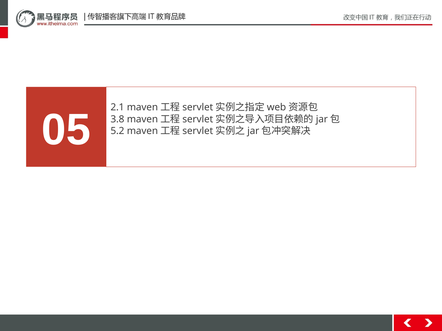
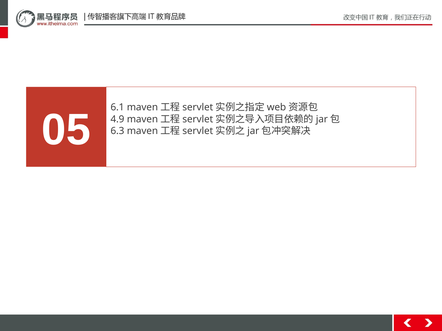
2.1: 2.1 -> 6.1 (117, 108)
3.8: 3.8 -> 4.9 (117, 119)
5.2: 5.2 -> 6.3 (117, 131)
